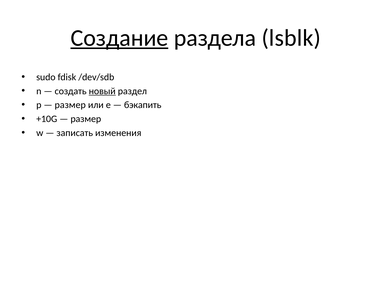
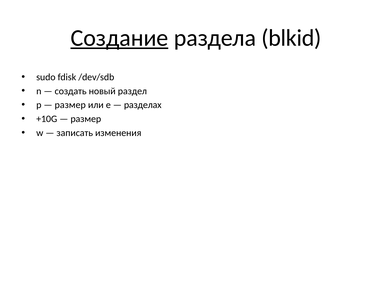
lsblk: lsblk -> blkid (291, 38)
новый underline: present -> none (102, 91)
бэкапить: бэкапить -> разделах (143, 105)
